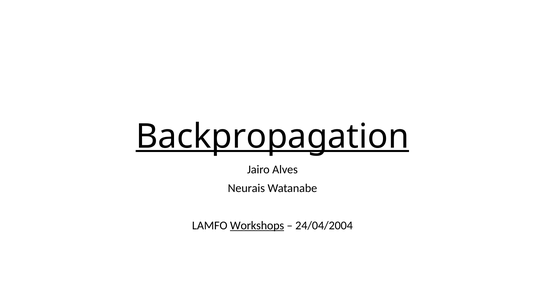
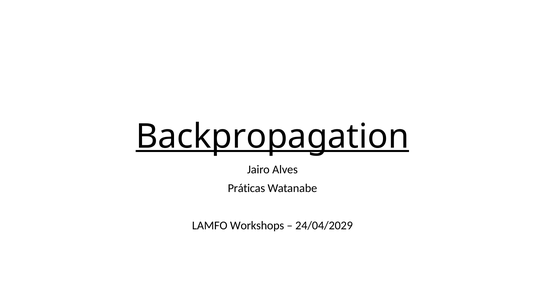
Neurais: Neurais -> Práticas (246, 188)
Workshops underline: present -> none (257, 225)
24/04/2004: 24/04/2004 -> 24/04/2029 (324, 225)
